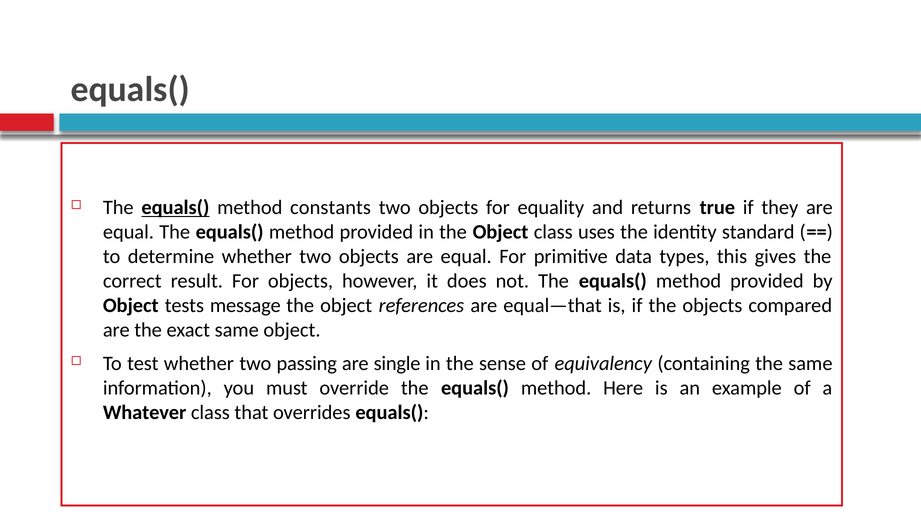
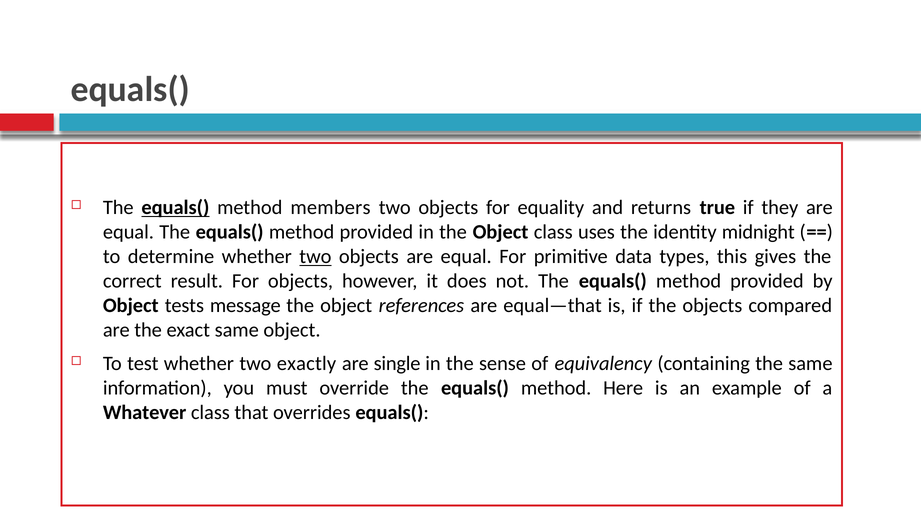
constants: constants -> members (330, 208)
standard: standard -> midnight (758, 232)
two underline: none -> present (315, 257)
passing: passing -> exactly (307, 364)
